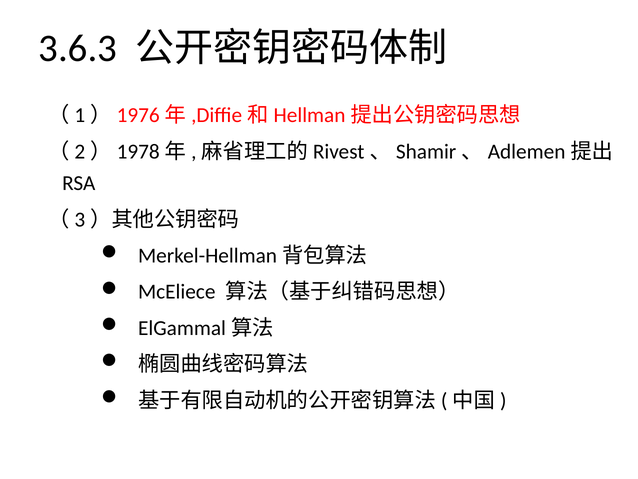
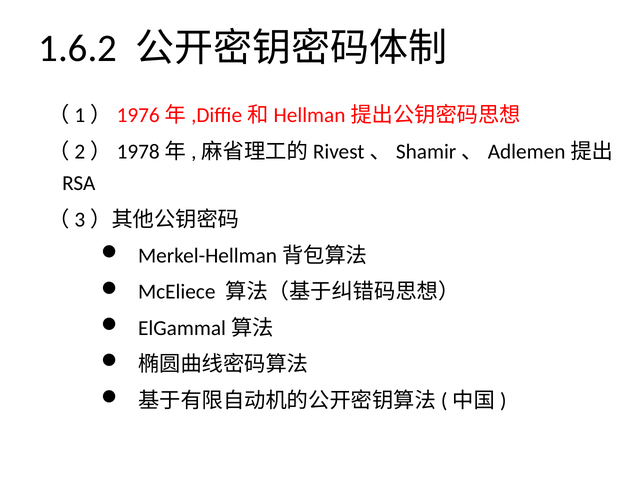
3.6.3: 3.6.3 -> 1.6.2 (78, 48)
